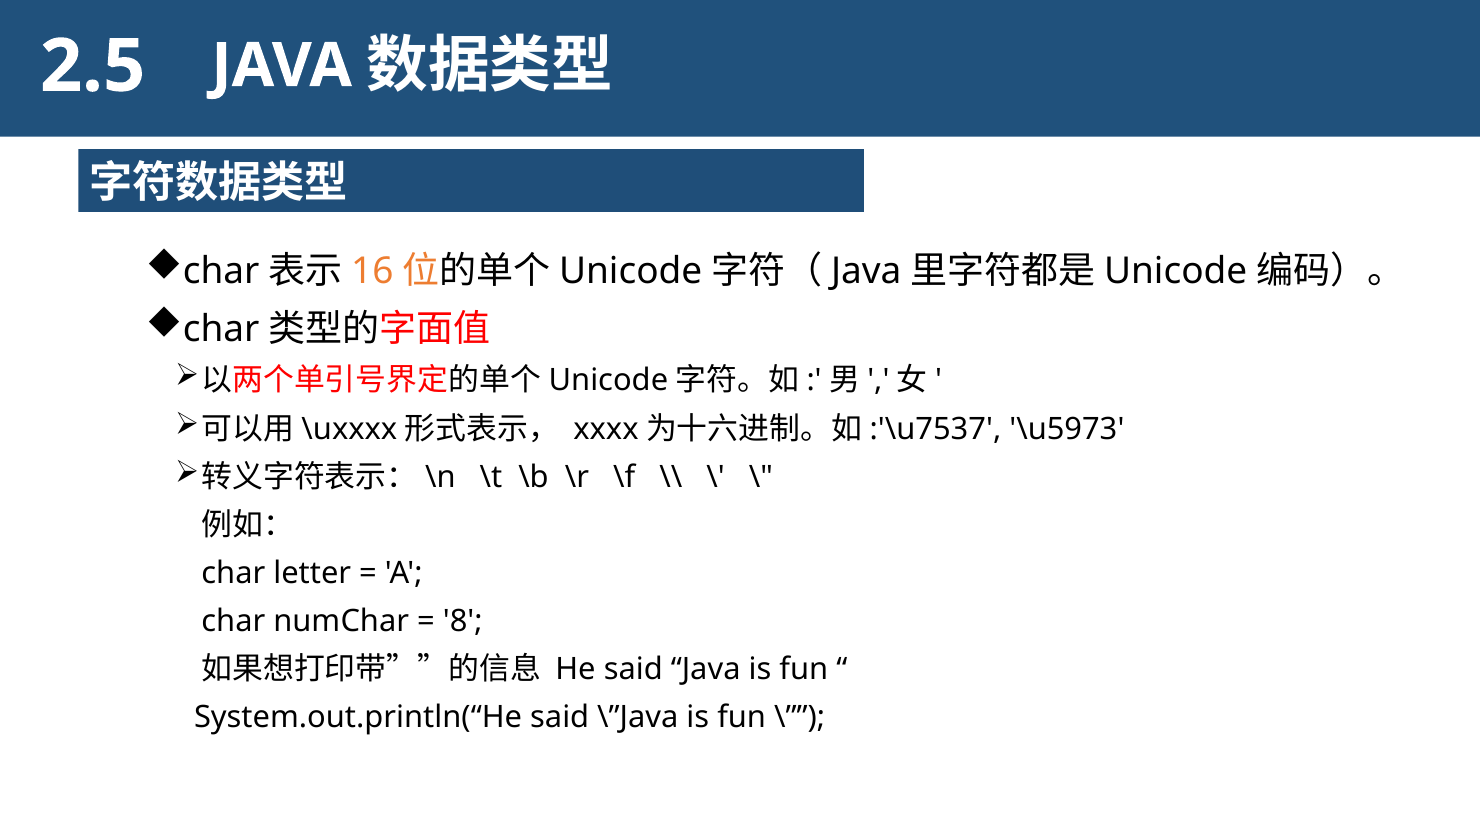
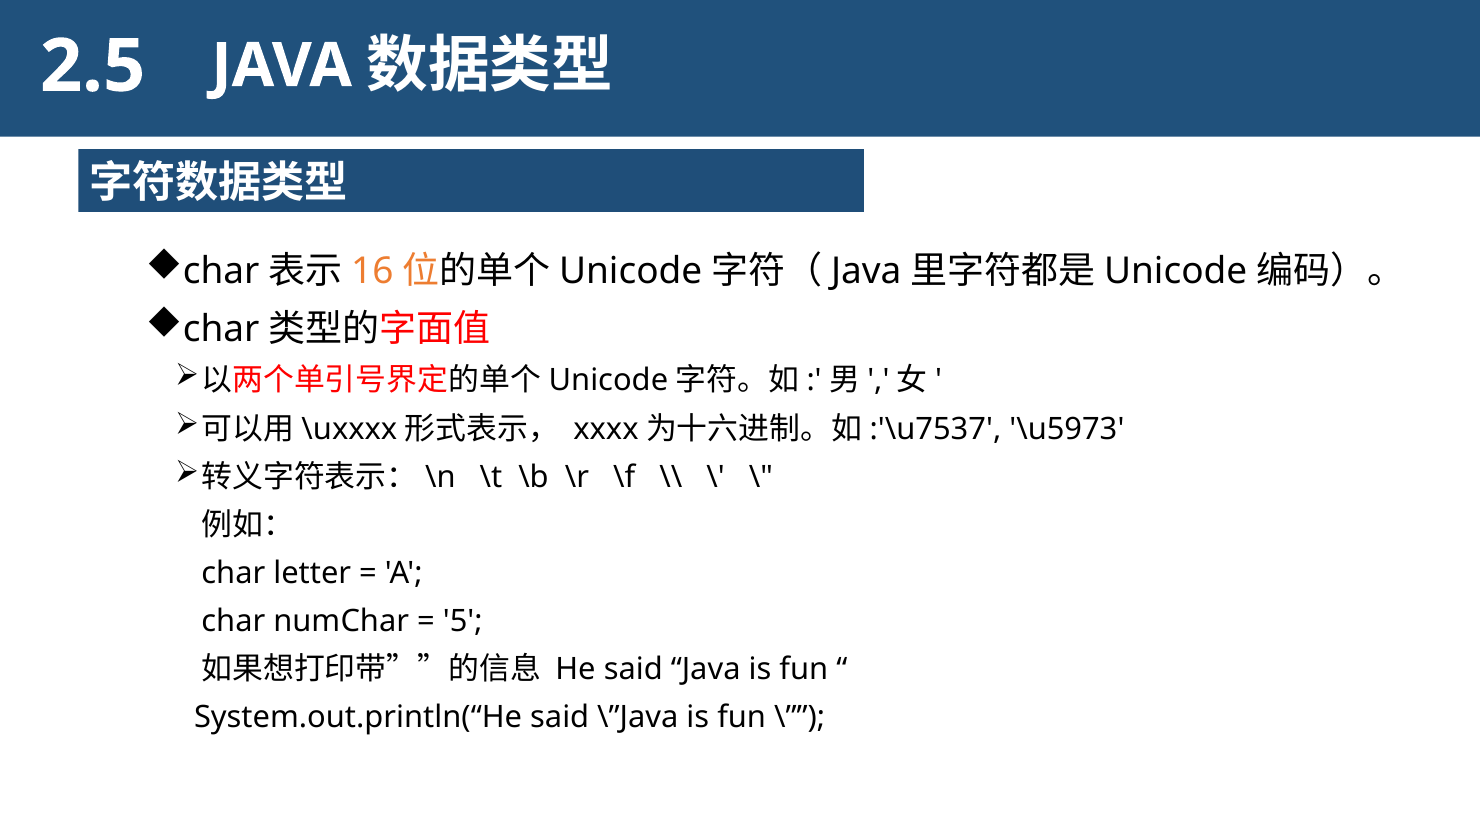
8: 8 -> 5 (463, 621)
